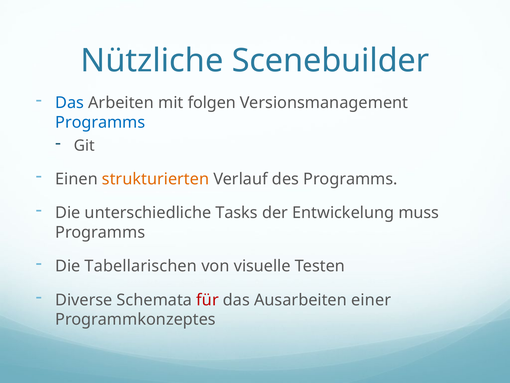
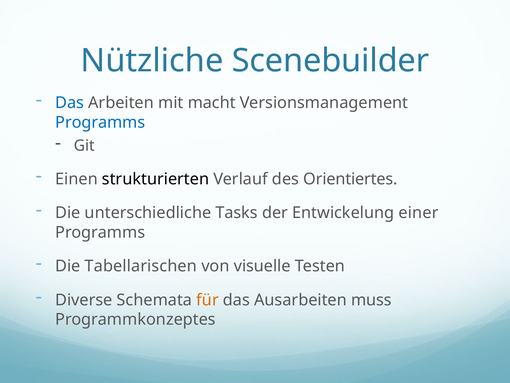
folgen: folgen -> macht (212, 103)
strukturierten colour: orange -> black (156, 179)
des Programms: Programms -> Orientiertes (350, 179)
muss: muss -> einer (419, 213)
für colour: red -> orange (208, 300)
einer: einer -> muss (371, 300)
